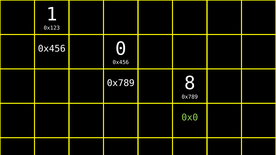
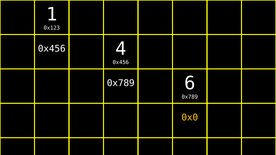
0: 0 -> 4 (121, 49)
8: 8 -> 6 (190, 83)
0x0 colour: light green -> yellow (190, 118)
